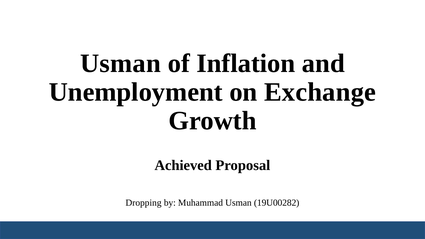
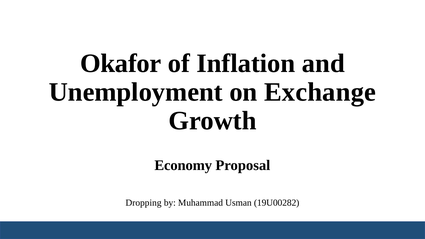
Usman: Usman -> Okafor (121, 63)
Achieved: Achieved -> Economy (183, 165)
